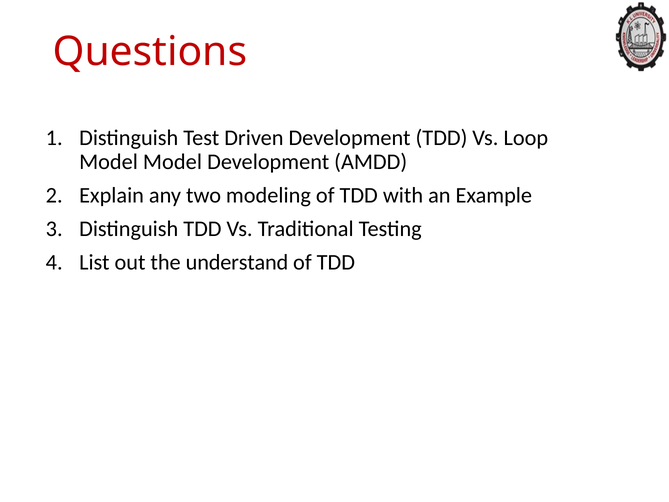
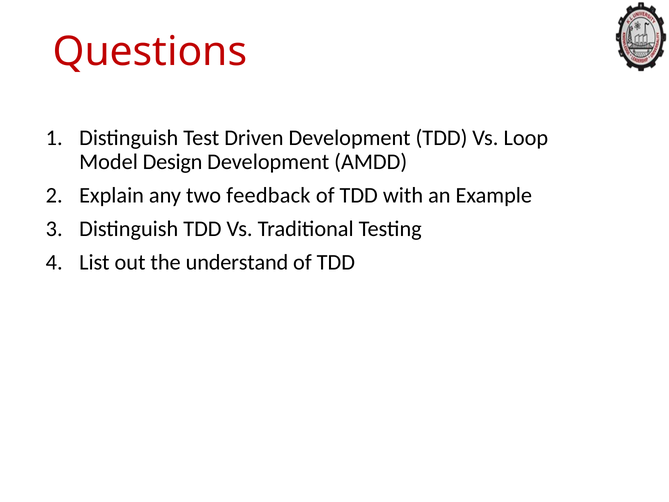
Model Model: Model -> Design (173, 162)
modeling: modeling -> feedback (268, 195)
